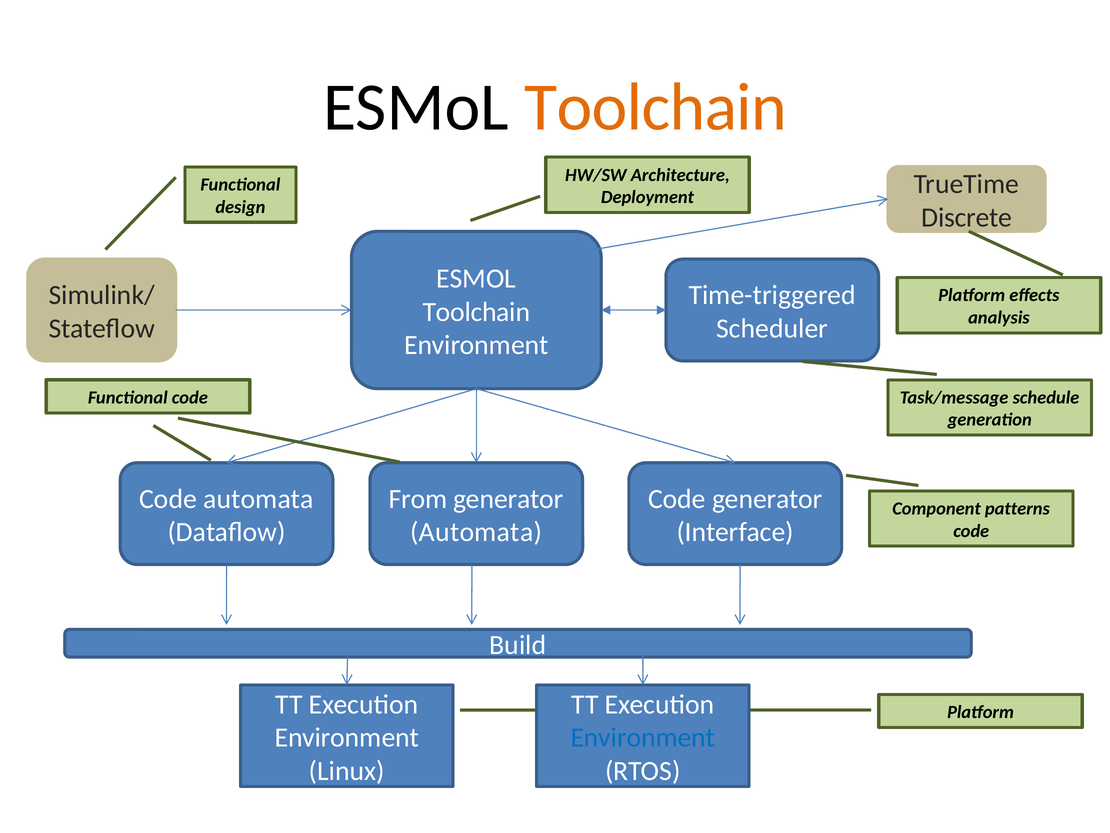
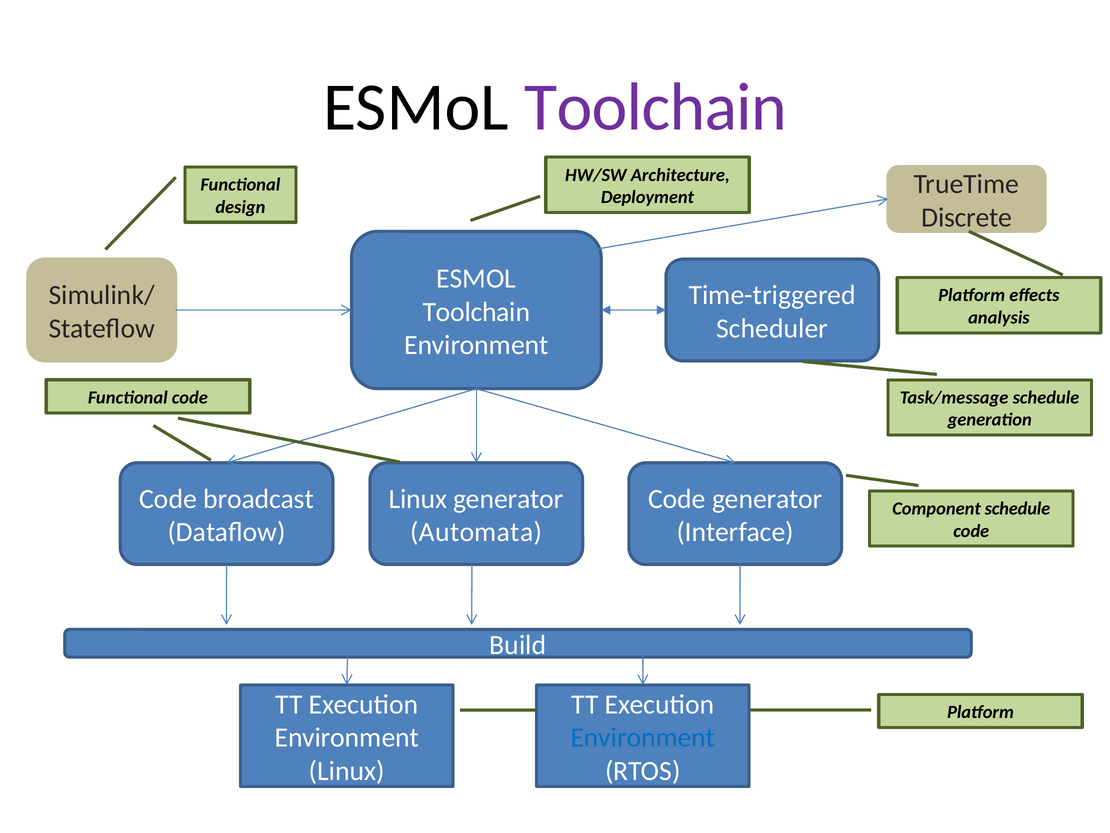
Toolchain colour: orange -> purple (656, 107)
Code automata: automata -> broadcast (259, 499)
From: From -> Linux (418, 499)
Component patterns: patterns -> schedule (1017, 508)
